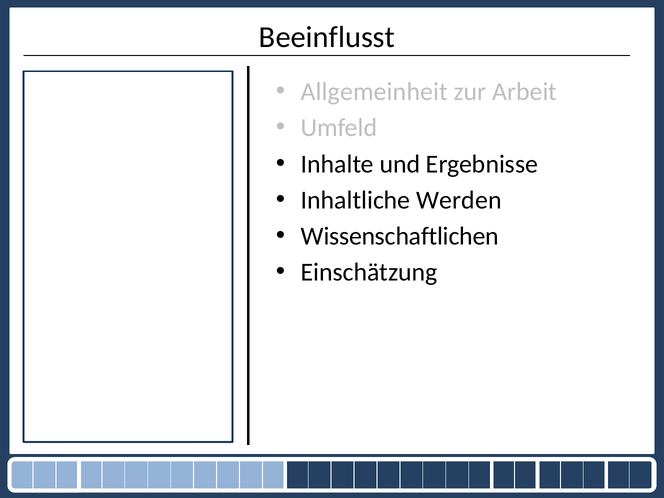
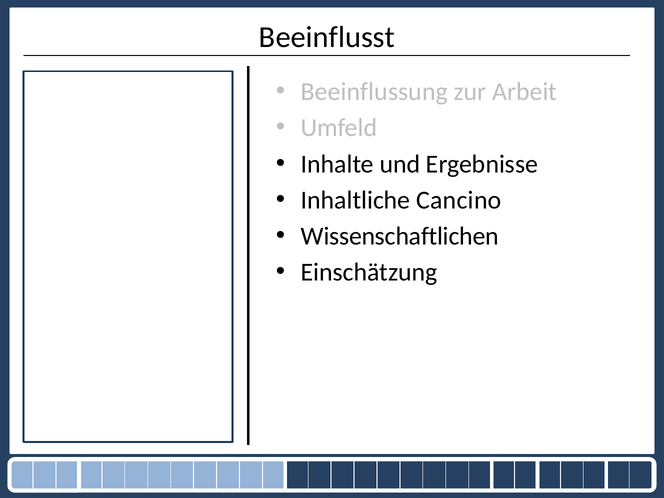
Allgemeinheit: Allgemeinheit -> Beeinflussung (374, 92)
Werden: Werden -> Cancino (459, 200)
